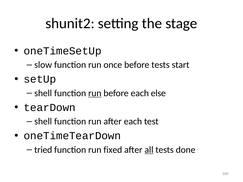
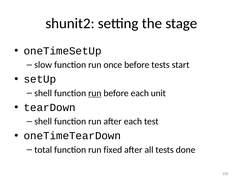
else: else -> unit (158, 93)
tried: tried -> total (43, 150)
all underline: present -> none (149, 150)
